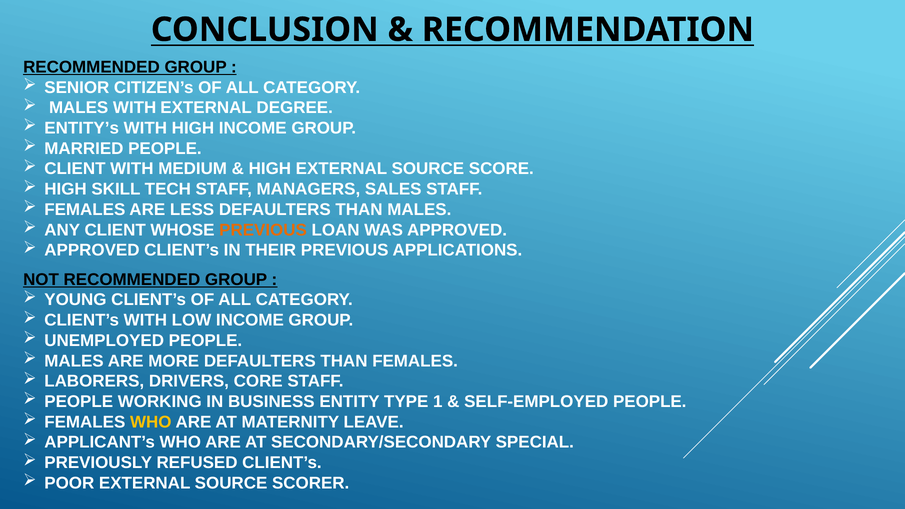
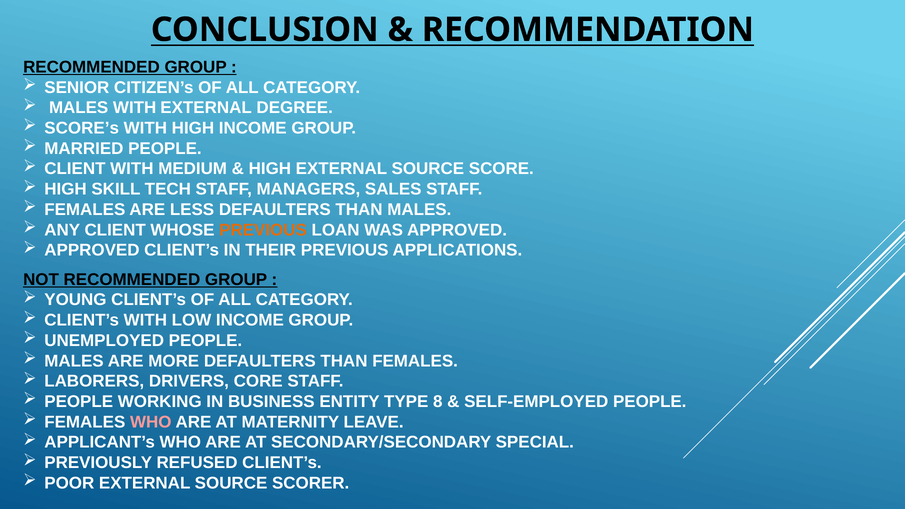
ENTITY’s: ENTITY’s -> SCORE’s (82, 128)
1: 1 -> 8 (438, 402)
WHO colour: yellow -> pink (151, 422)
